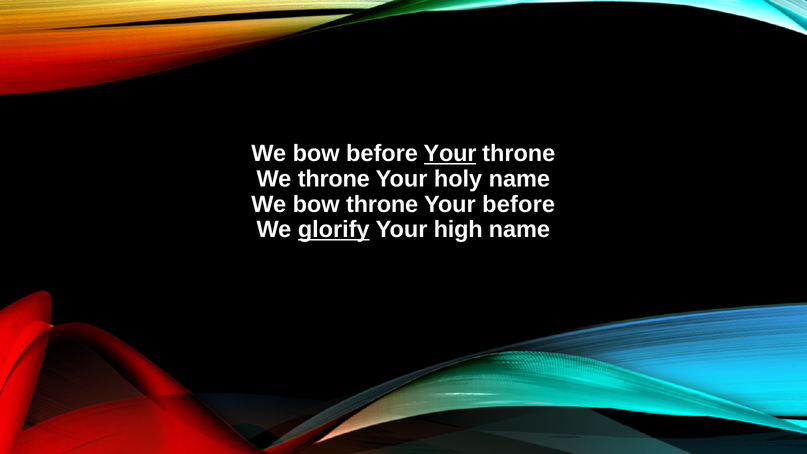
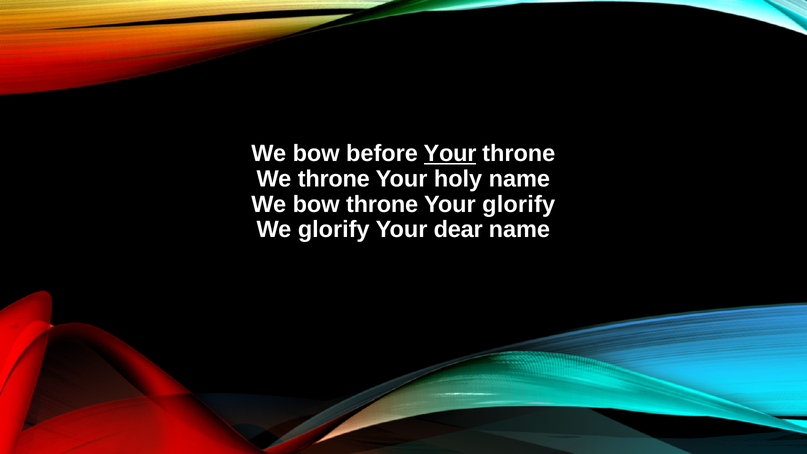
Your before: before -> glorify (519, 204)
glorify underline: present -> none (334, 230)
high: high -> dear (458, 230)
